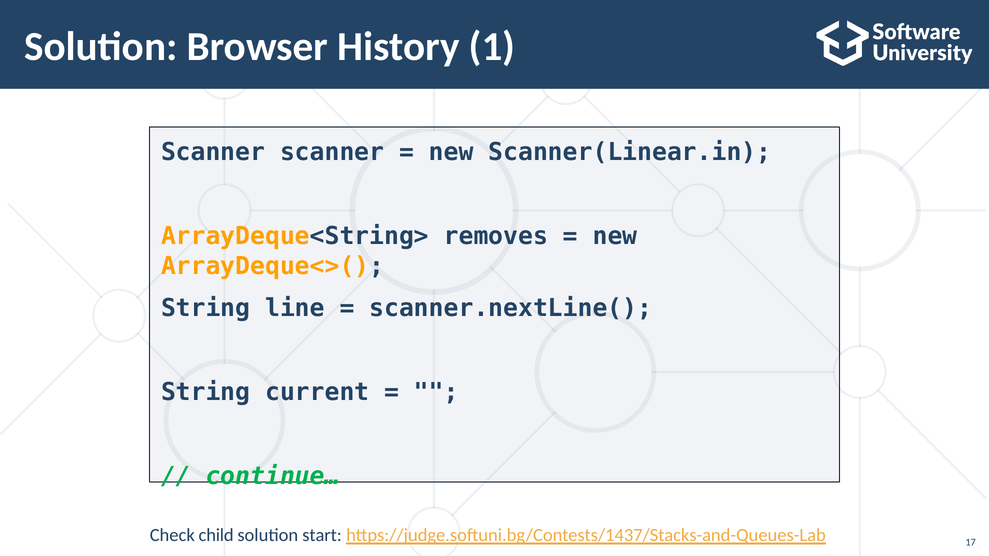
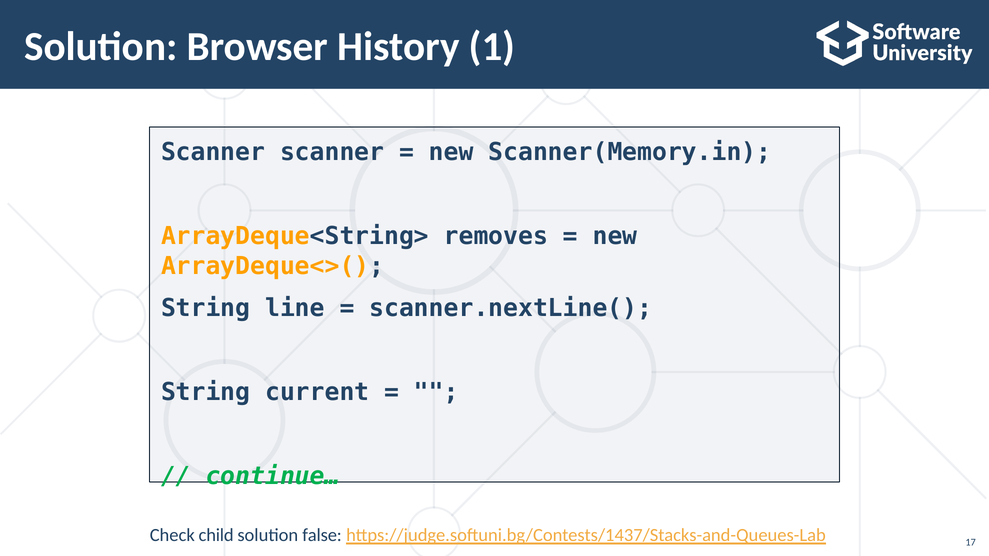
Scanner(Linear.in: Scanner(Linear.in -> Scanner(Memory.in (630, 152)
start: start -> false (322, 536)
